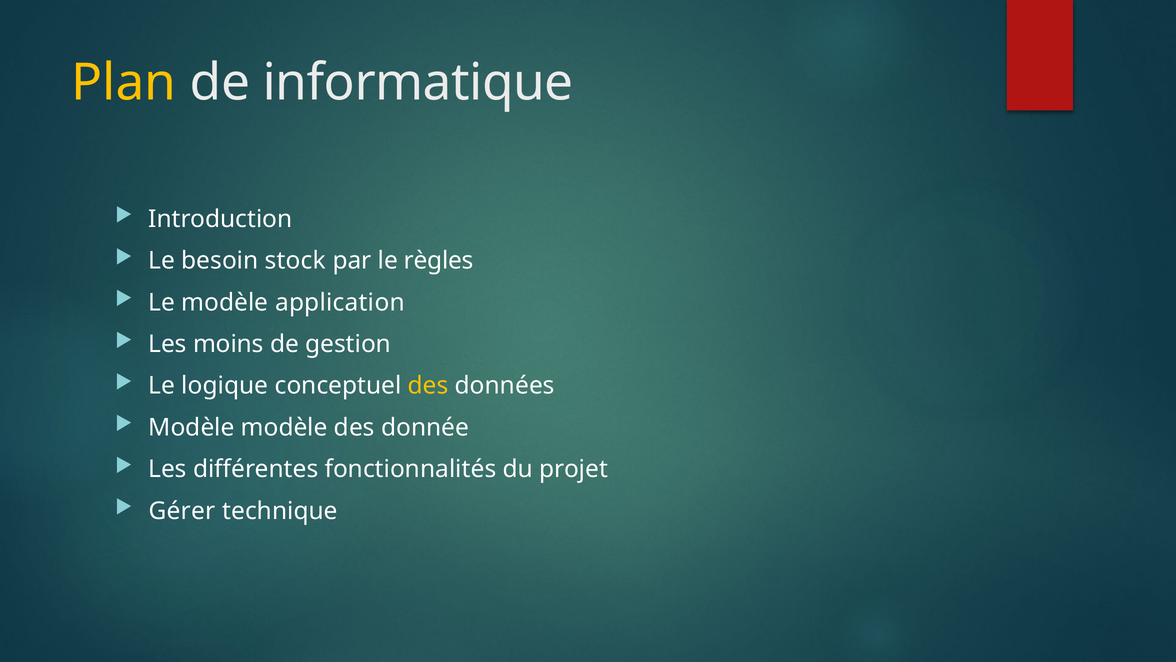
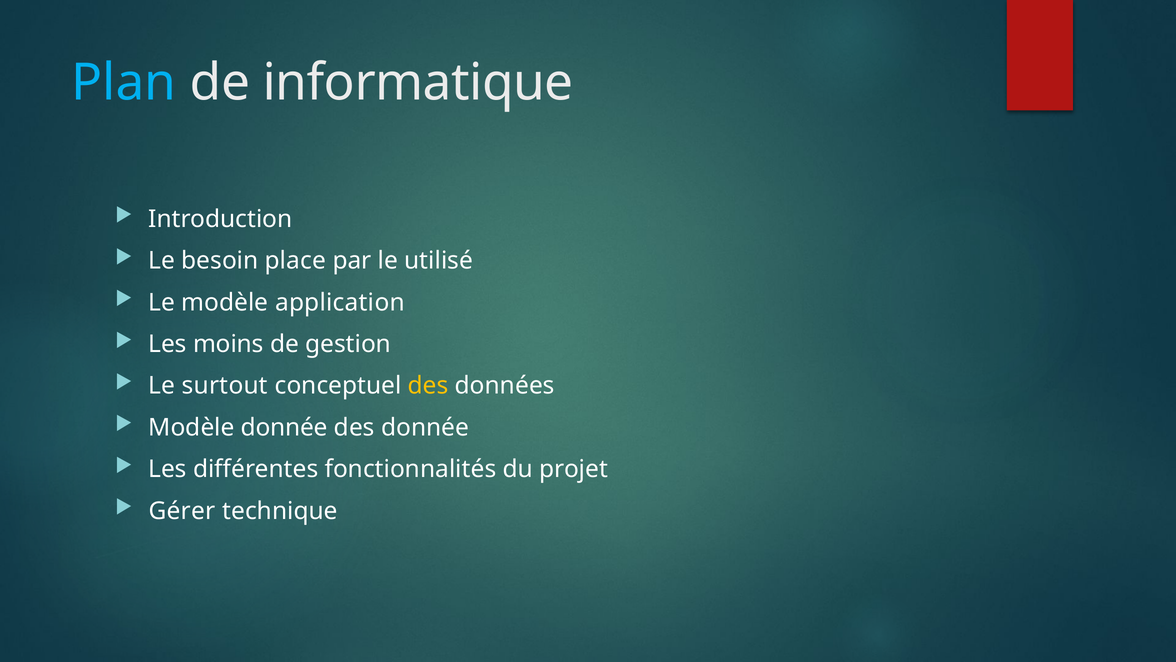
Plan colour: yellow -> light blue (124, 83)
stock: stock -> place (295, 261)
règles: règles -> utilisé (439, 261)
logique: logique -> surtout (225, 386)
Modèle modèle: modèle -> donnée (284, 427)
